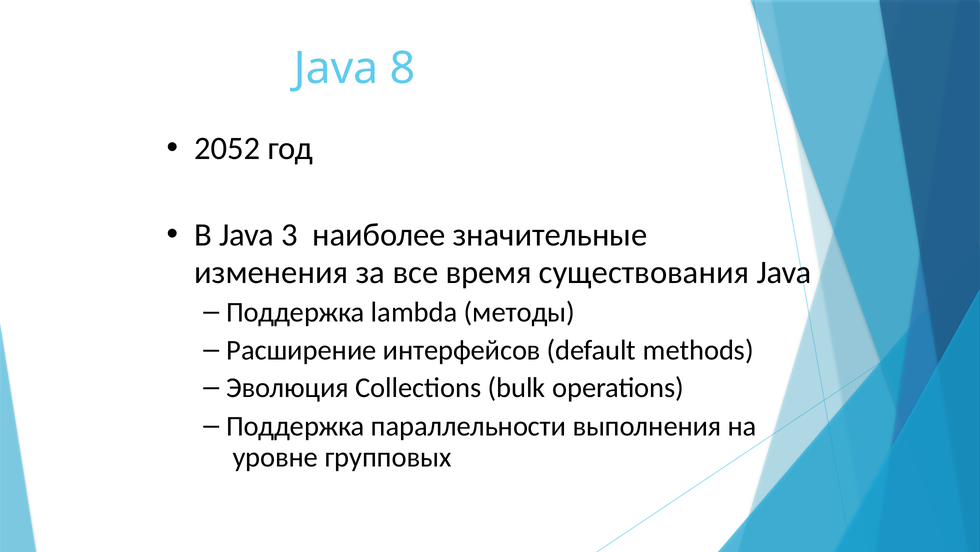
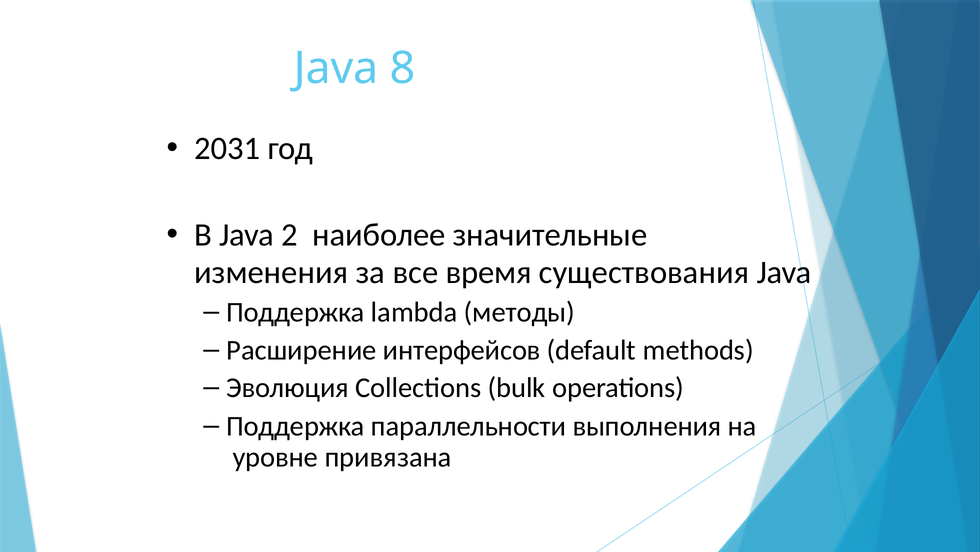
2052: 2052 -> 2031 (227, 148)
3: 3 -> 2 (289, 235)
групповых: групповых -> привязана (388, 456)
